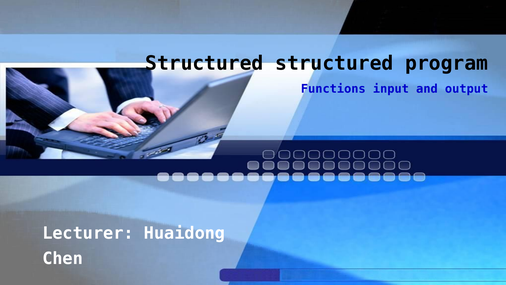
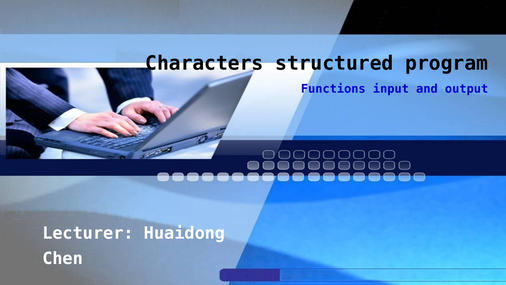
Structured: Structured -> Characters (204, 63)
